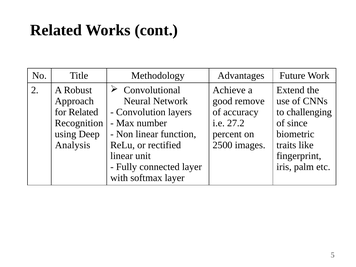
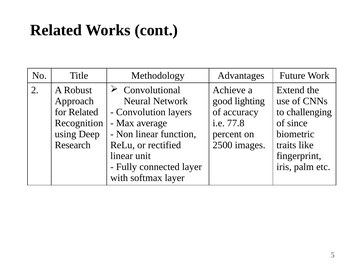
remove: remove -> lighting (250, 101)
number: number -> average (152, 123)
27.2: 27.2 -> 77.8 (236, 123)
Analysis: Analysis -> Research (73, 145)
